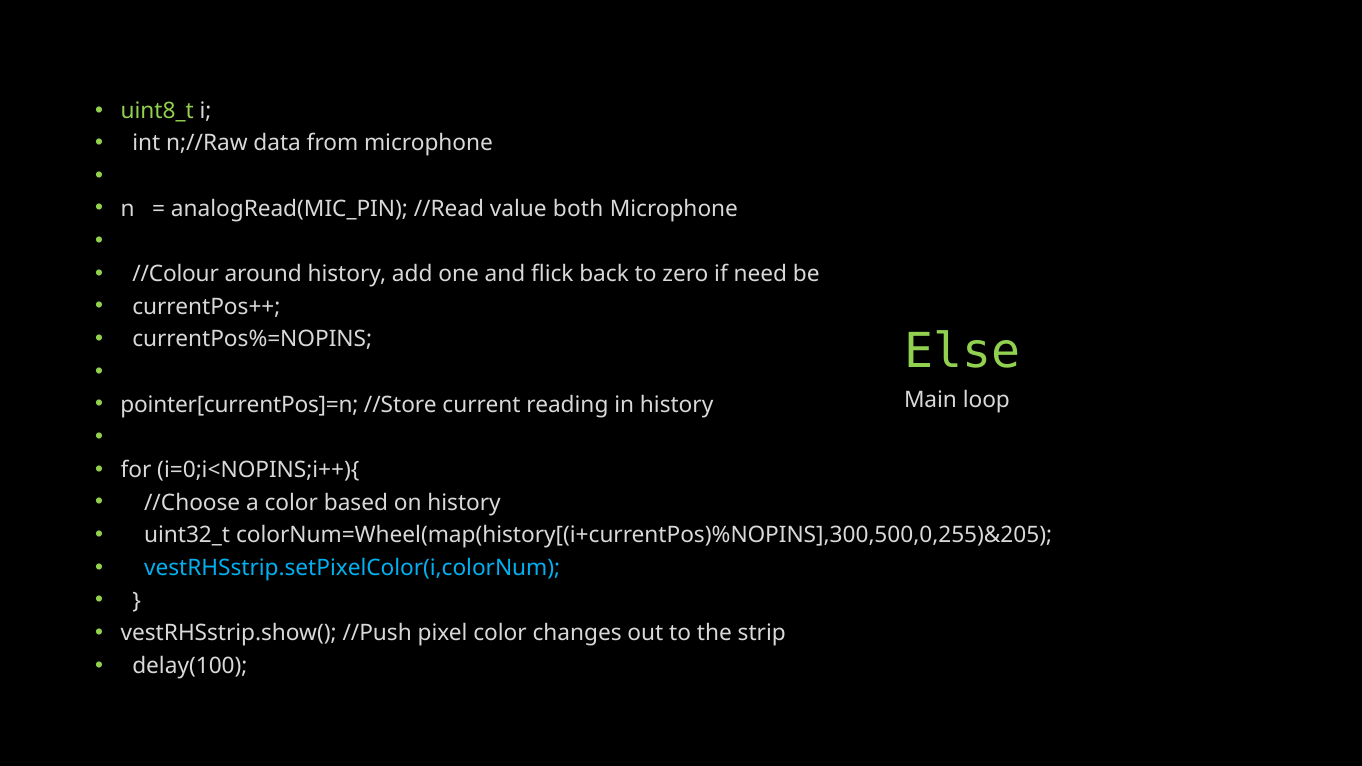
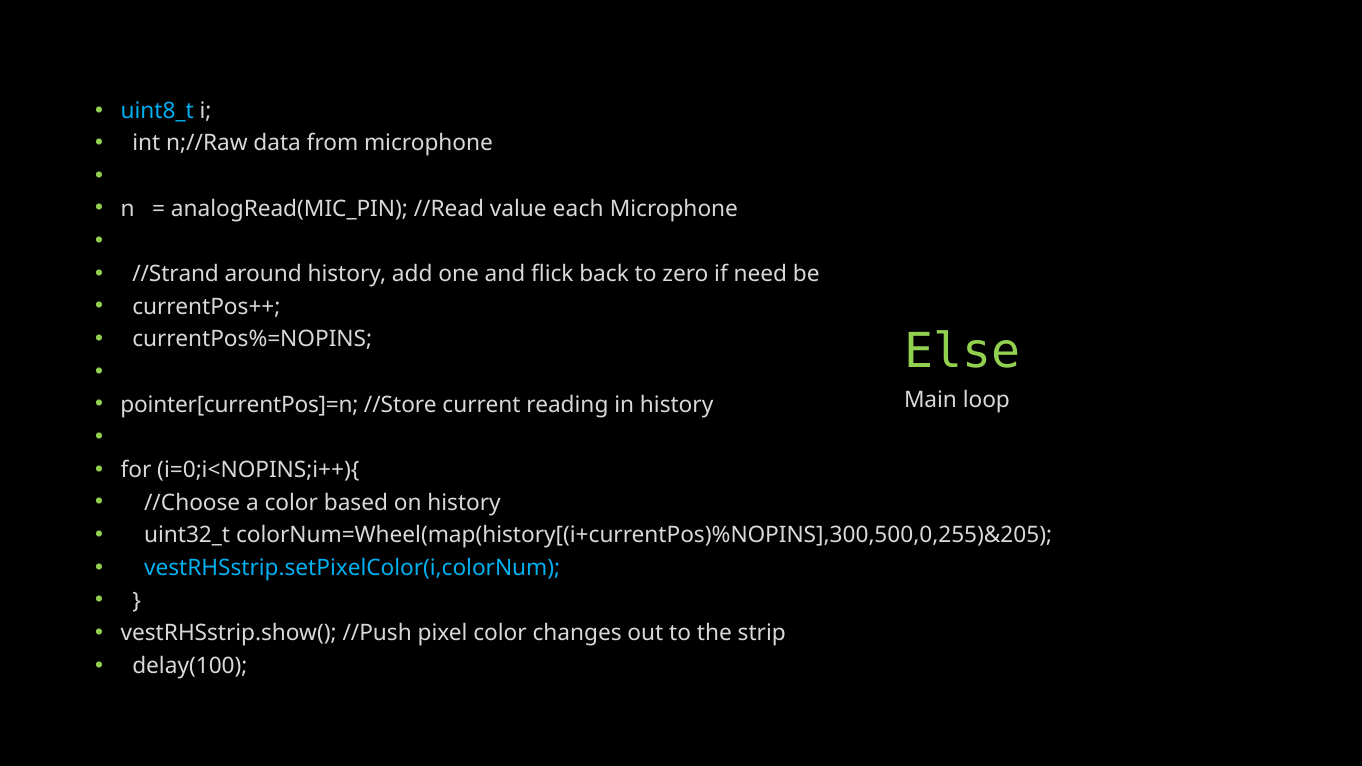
uint8_t colour: light green -> light blue (157, 111)
both: both -> each (578, 209)
//Colour: //Colour -> //Strand (176, 274)
